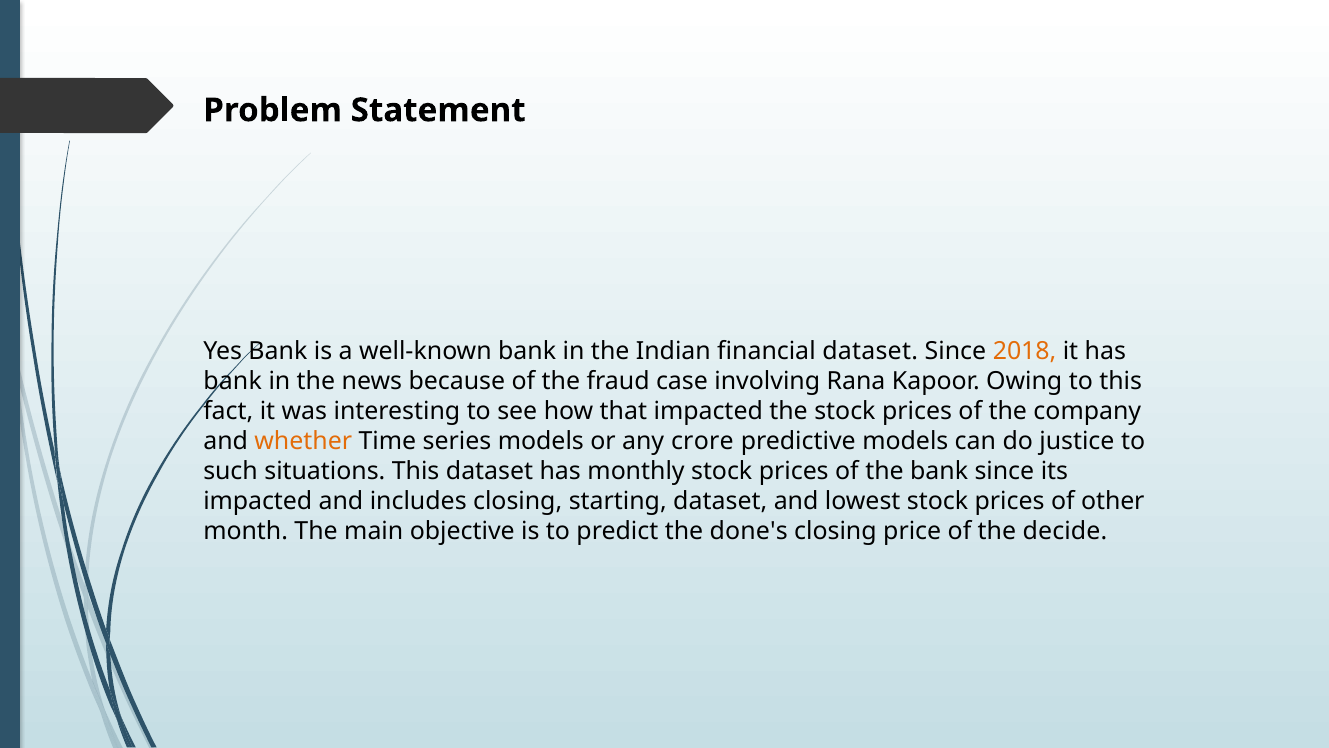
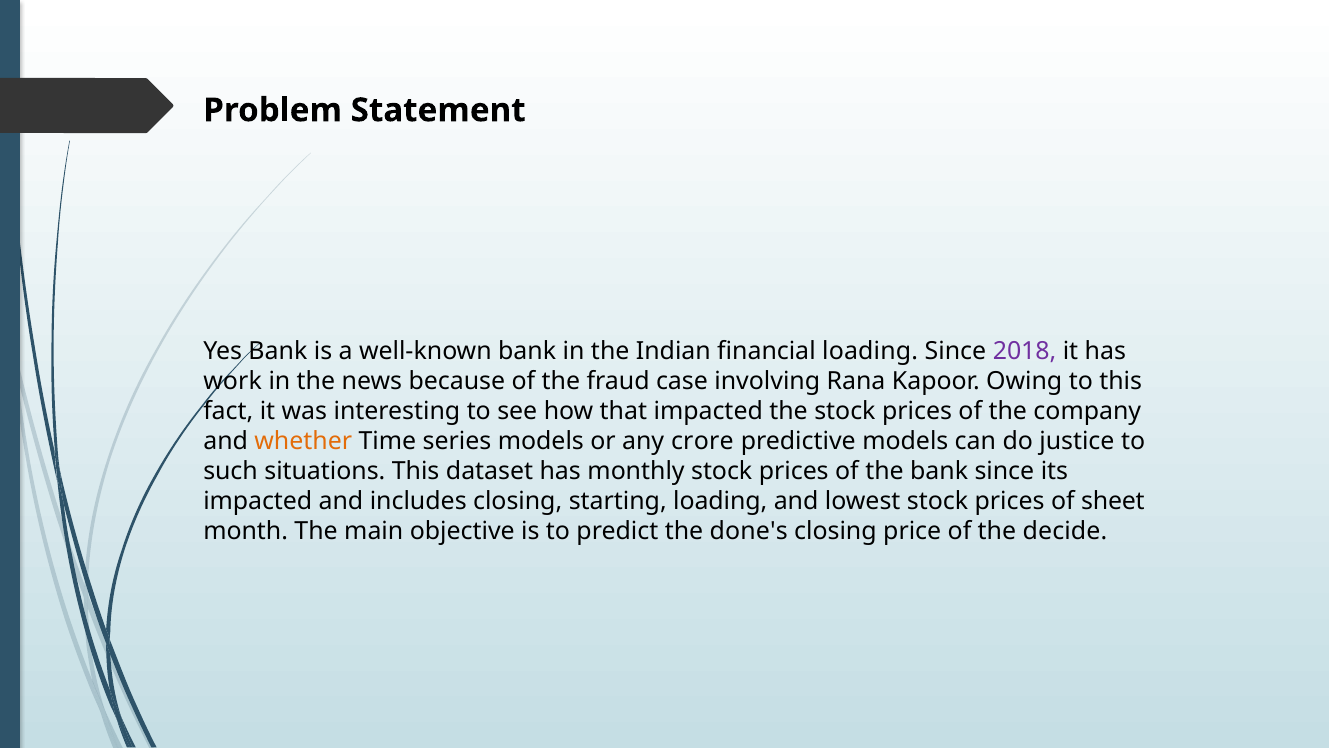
financial dataset: dataset -> loading (870, 351)
2018 colour: orange -> purple (1025, 351)
bank: bank -> work (233, 381)
starting dataset: dataset -> loading (720, 501)
other: other -> sheet (1113, 501)
